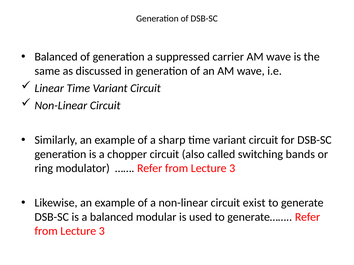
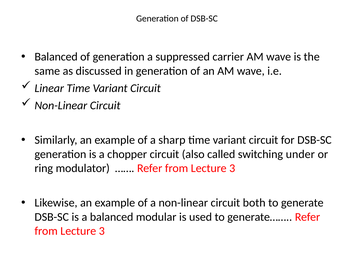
bands: bands -> under (300, 154)
exist: exist -> both (254, 203)
